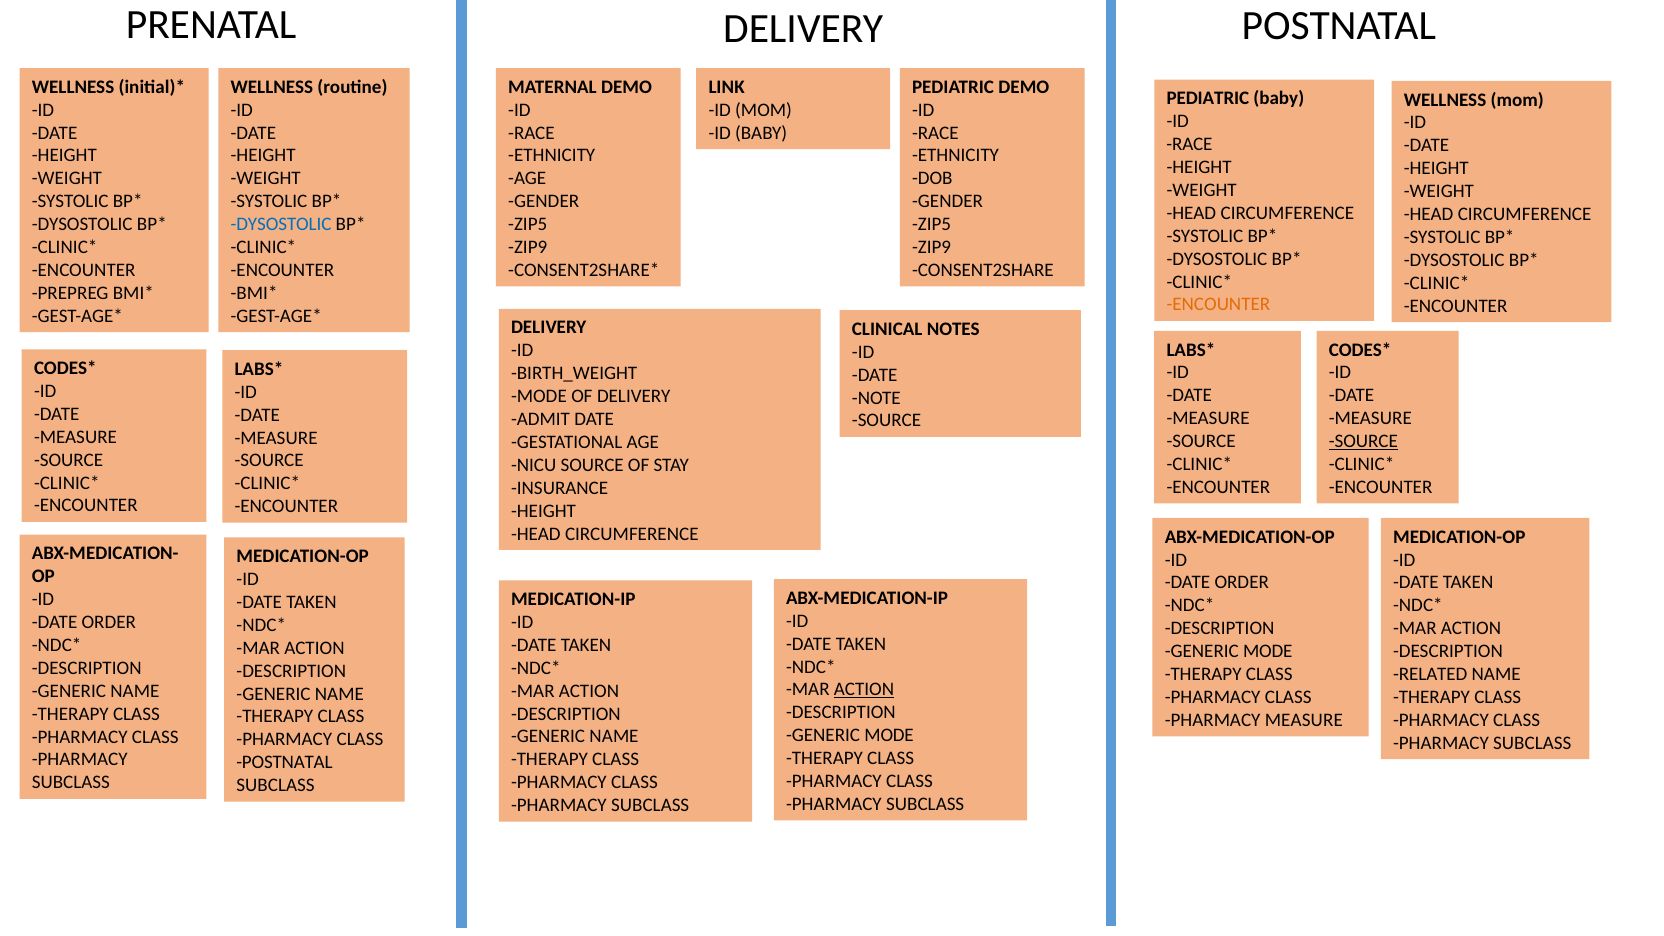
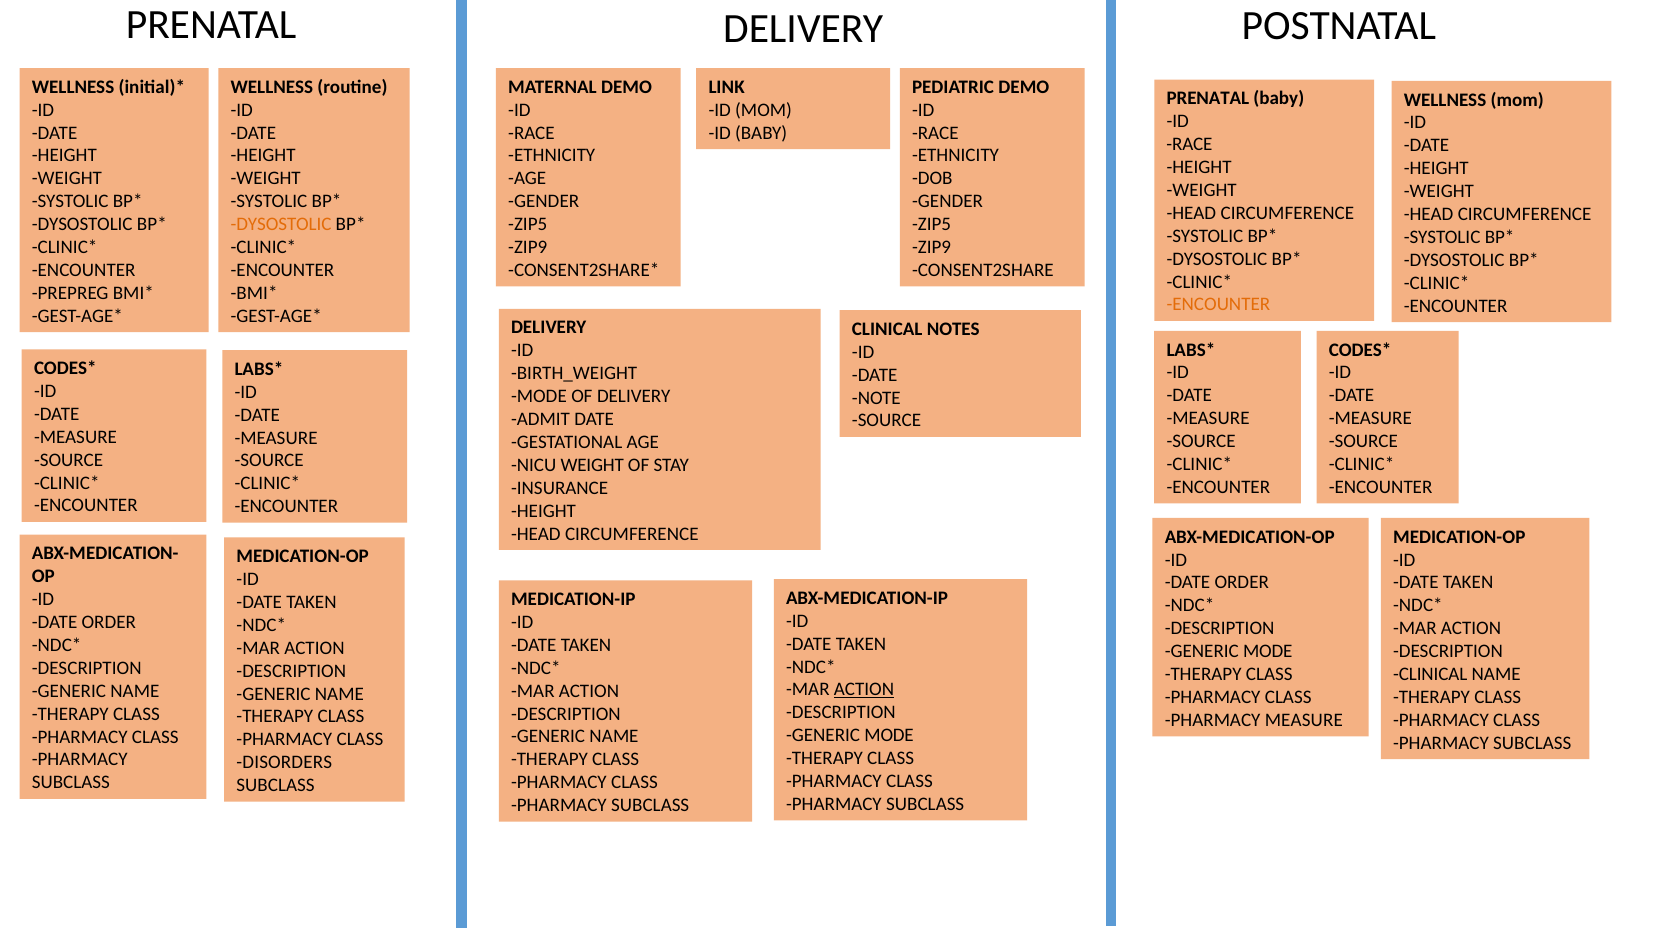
PEDIATRIC: PEDIATRIC -> PRENATAL (1208, 99)
DYSOSTOLIC colour: blue -> orange (281, 224)
SOURCE underline: present -> none (1363, 441)
NICU SOURCE: SOURCE -> WEIGHT (592, 465)
RELATED: RELATED -> CLINICAL (1430, 674)
POSTNATAL: POSTNATAL -> DISORDERS (284, 762)
